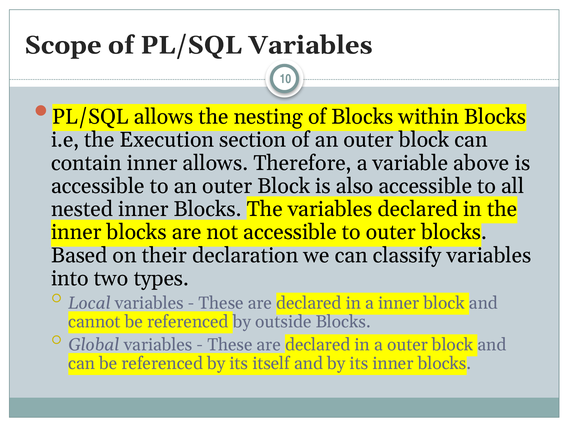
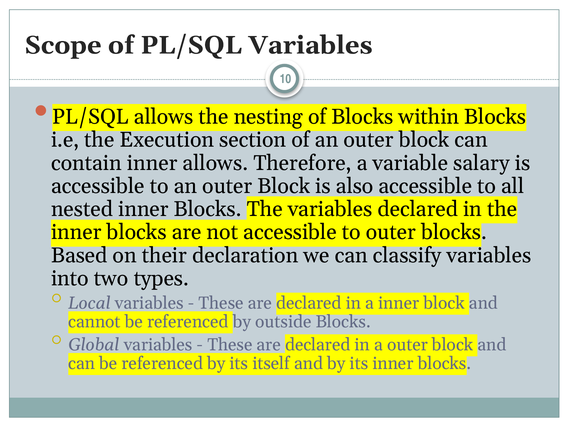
above: above -> salary (481, 163)
